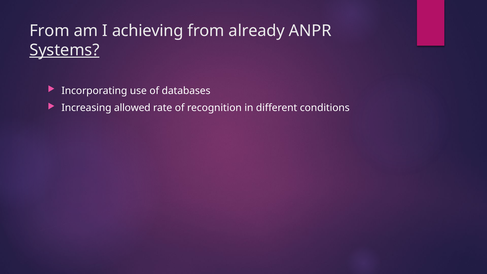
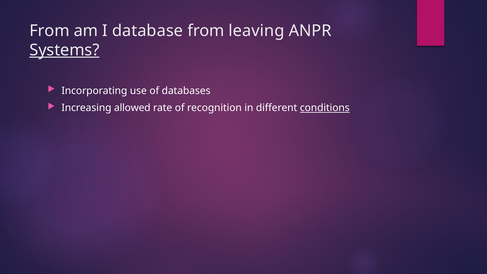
achieving: achieving -> database (148, 31)
already: already -> leaving (257, 31)
conditions underline: none -> present (325, 108)
